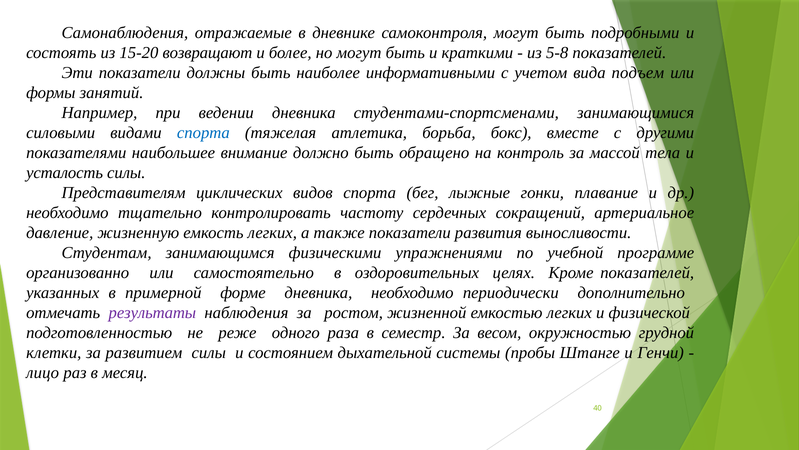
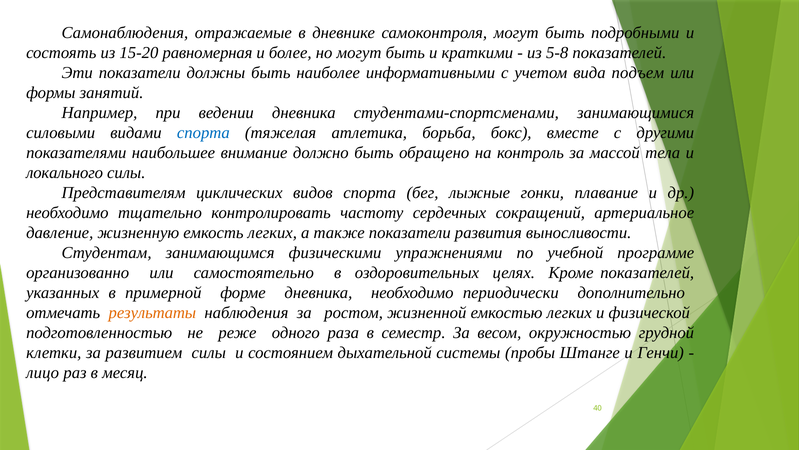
возвращают: возвращают -> равномерная (207, 53)
усталость: усталость -> локального (65, 173)
результаты colour: purple -> orange (152, 313)
